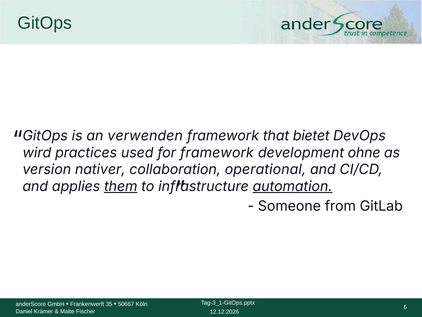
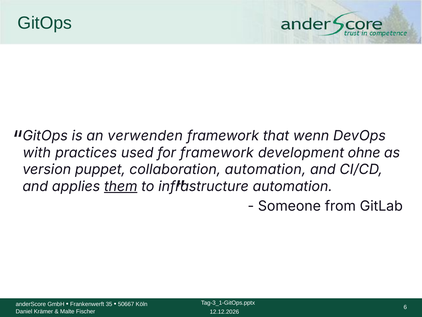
bietet: bietet -> wenn (311, 136)
wird: wird -> with (37, 152)
nativer: nativer -> puppet (100, 169)
collaboration operational: operational -> automation (265, 169)
automation underline: present -> none (293, 186)
